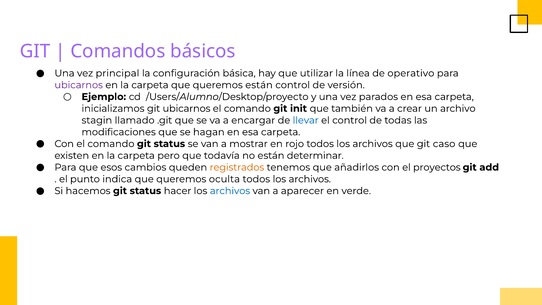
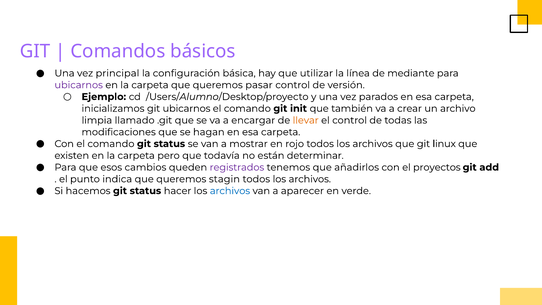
operativo: operativo -> mediante (411, 73)
queremos están: están -> pasar (259, 85)
stagin: stagin -> limpia (97, 120)
llevar colour: blue -> orange (306, 120)
caso: caso -> linux (444, 144)
registrados colour: orange -> purple (237, 167)
oculta: oculta -> stagin (224, 179)
